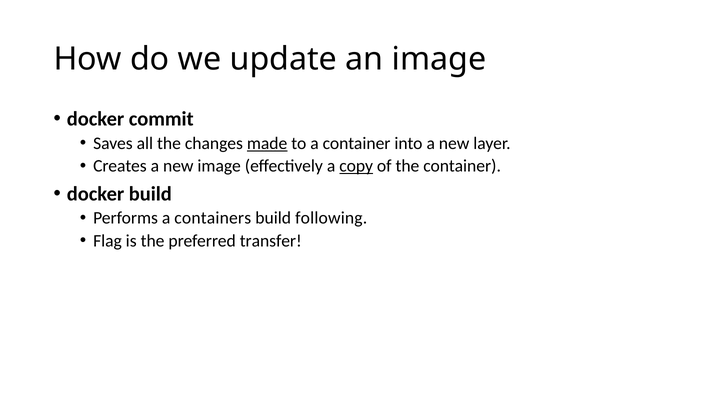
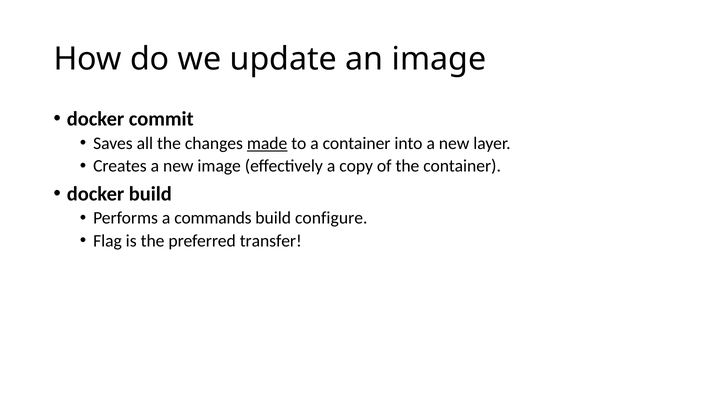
copy underline: present -> none (356, 166)
containers: containers -> commands (213, 218)
following: following -> configure (331, 218)
